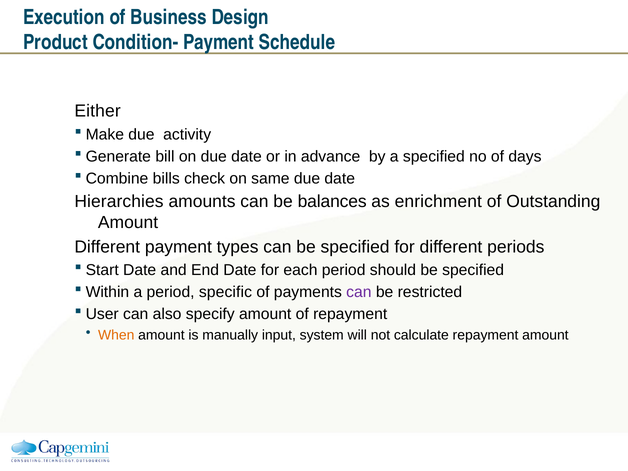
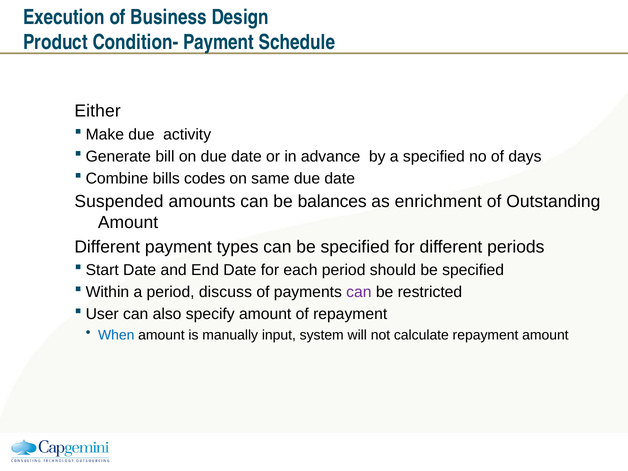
check: check -> codes (205, 178)
Hierarchies: Hierarchies -> Suspended (119, 202)
specific: specific -> discuss (225, 292)
When colour: orange -> blue (116, 335)
